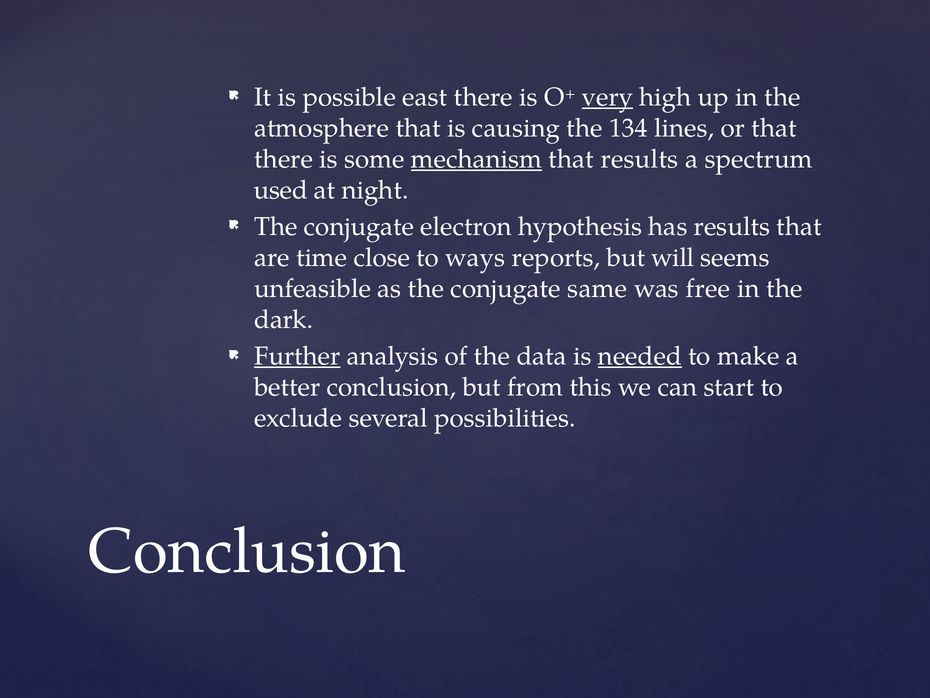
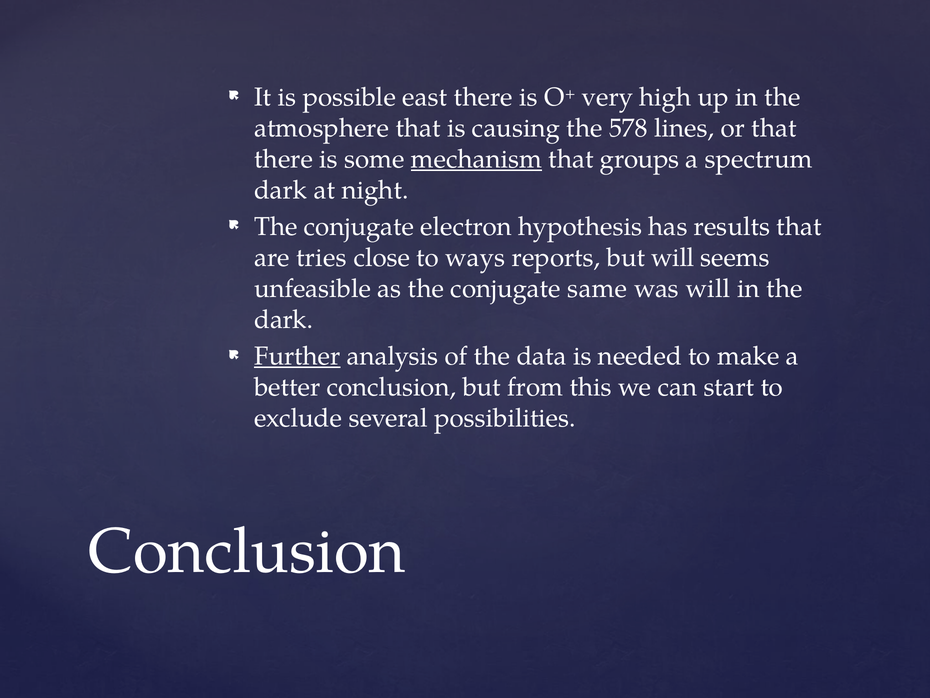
very underline: present -> none (607, 97)
134: 134 -> 578 (628, 128)
that results: results -> groups (640, 159)
used: used -> dark (281, 190)
time: time -> tries (322, 258)
was free: free -> will (708, 289)
needed underline: present -> none (640, 356)
